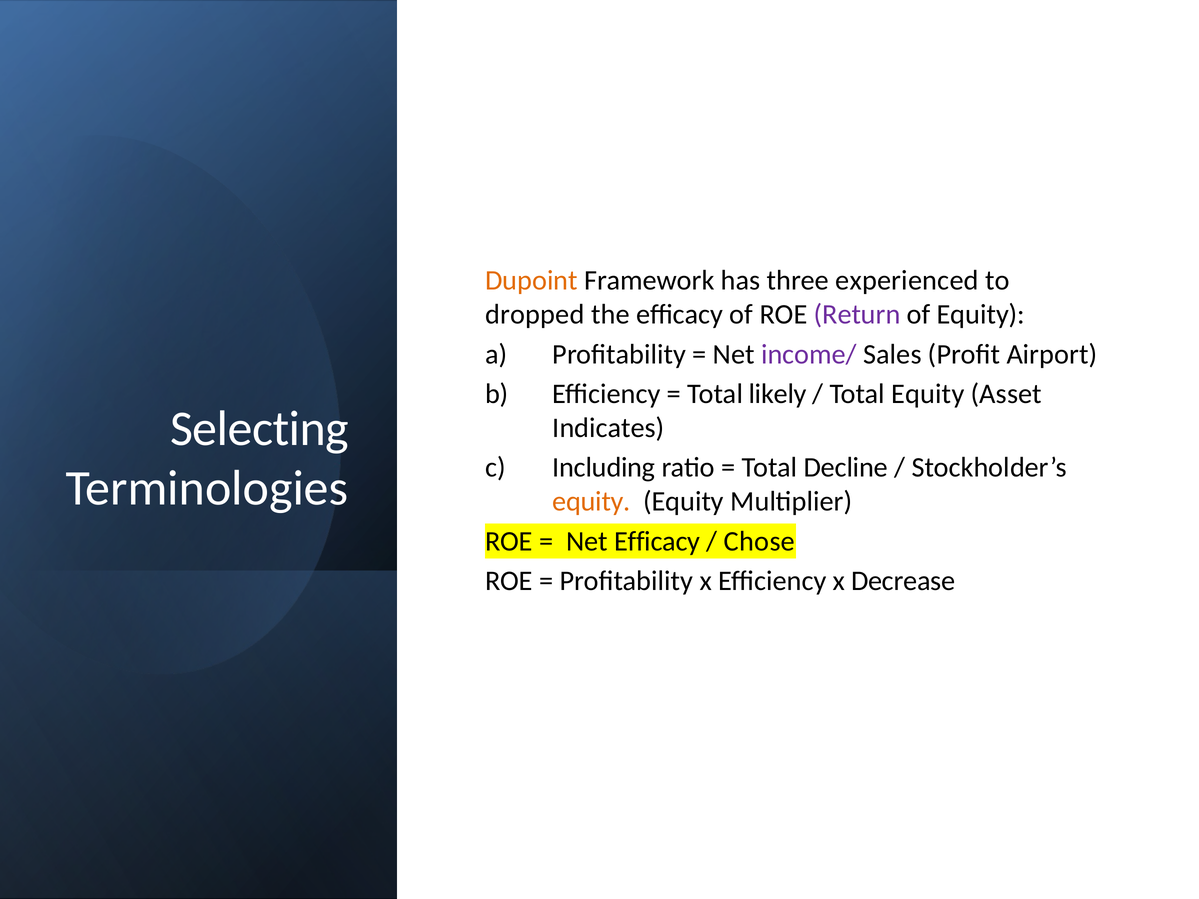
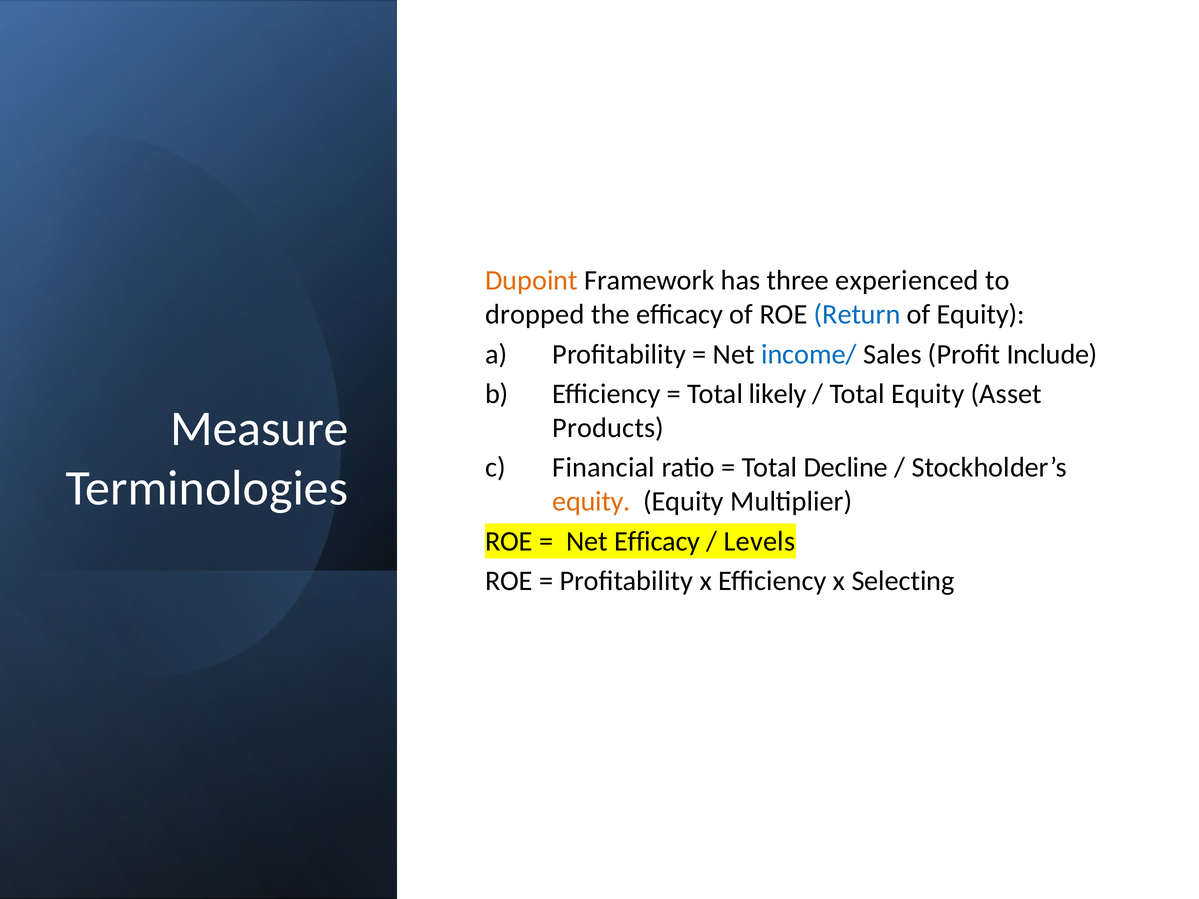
Return colour: purple -> blue (857, 315)
income/ colour: purple -> blue (809, 354)
Airport: Airport -> Include (1052, 354)
Selecting: Selecting -> Measure (259, 429)
Indicates: Indicates -> Products (608, 428)
Including: Including -> Financial (604, 468)
Chose: Chose -> Levels (759, 541)
Decrease: Decrease -> Selecting (903, 581)
